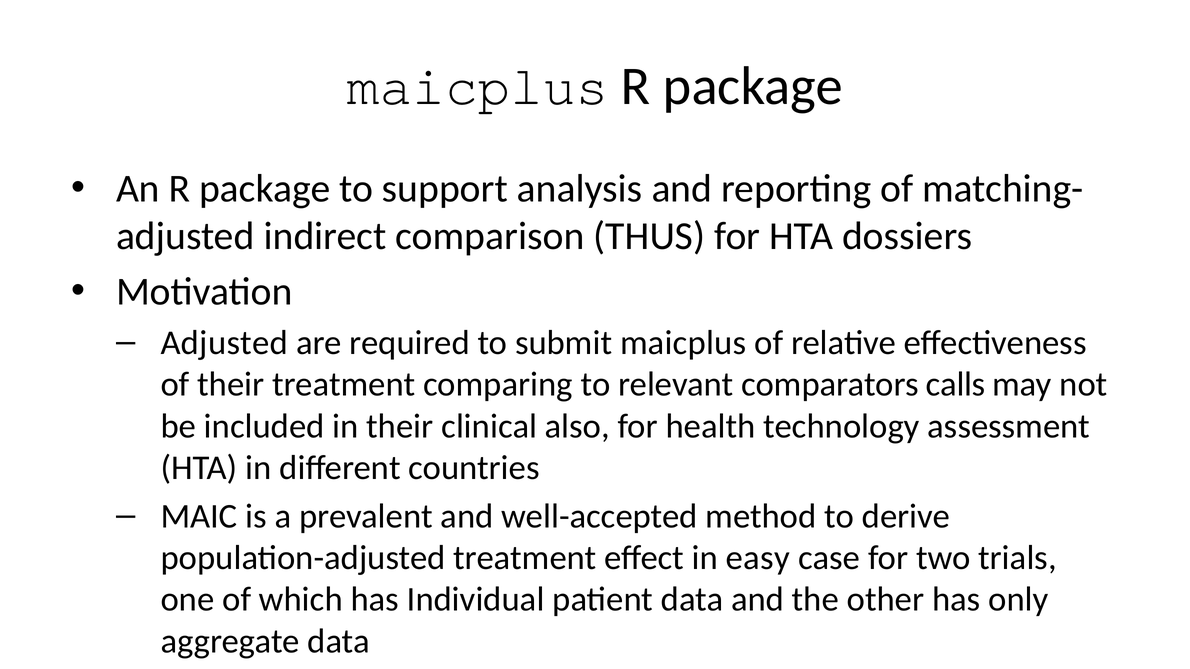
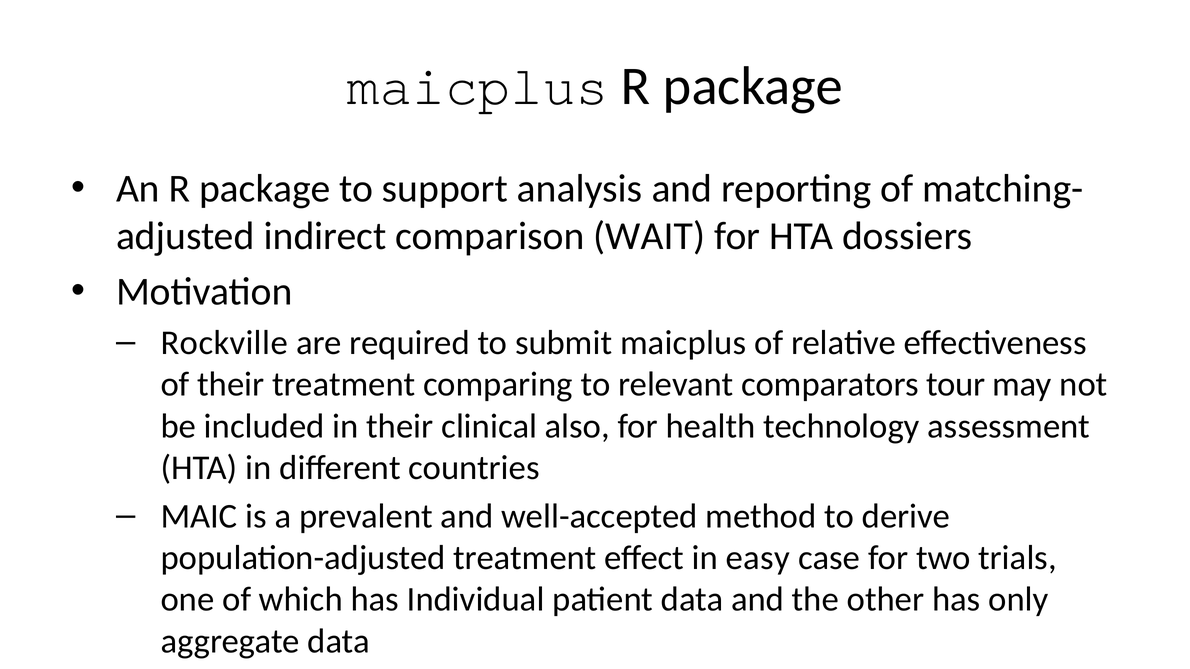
THUS: THUS -> WAIT (649, 236)
Adjusted: Adjusted -> Rockville (224, 343)
calls: calls -> tour (956, 385)
